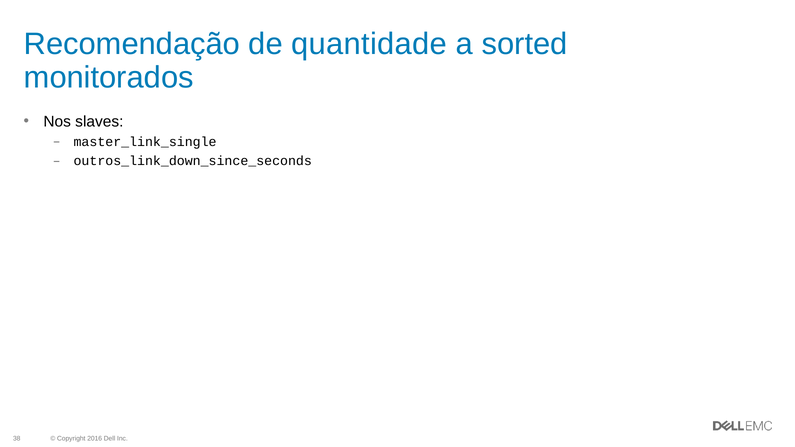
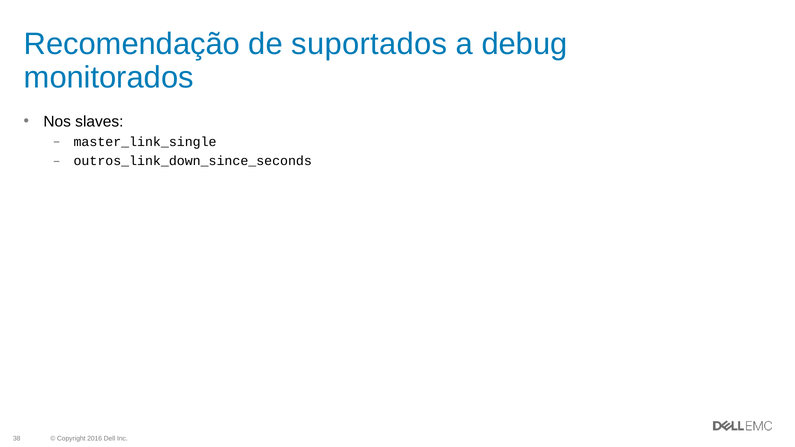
quantidade: quantidade -> suportados (369, 44)
sorted: sorted -> debug (525, 44)
